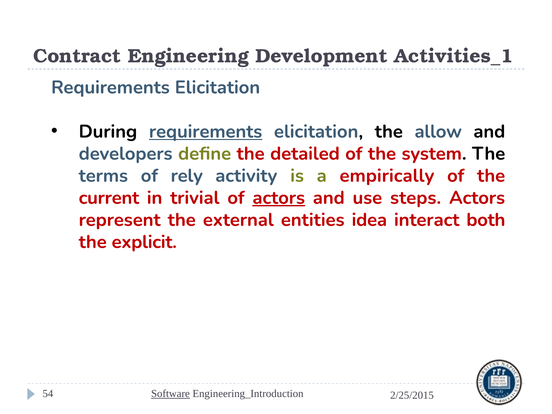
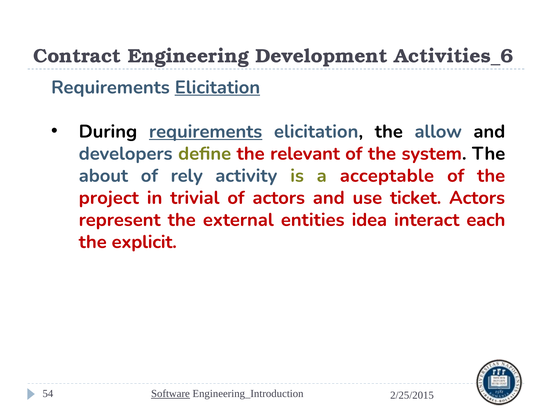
Activities_1: Activities_1 -> Activities_6 (454, 56)
Elicitation underline: none -> present (217, 87)
detailed: detailed -> relevant (305, 154)
terms: terms -> about (103, 176)
empirically: empirically -> acceptable (387, 176)
current: current -> project (109, 198)
actors underline: present -> none (279, 198)
steps: steps -> ticket (416, 198)
both: both -> each (486, 220)
